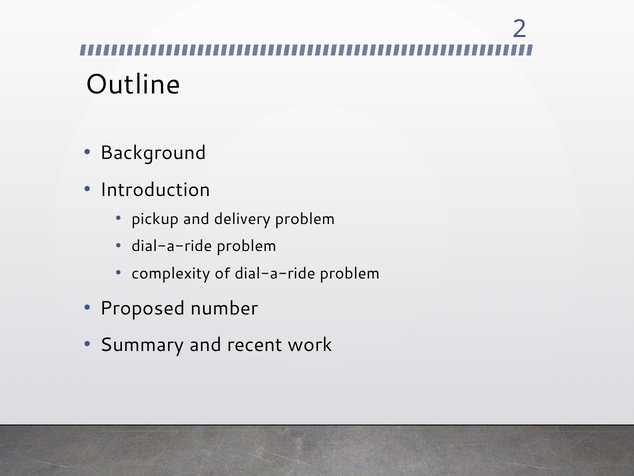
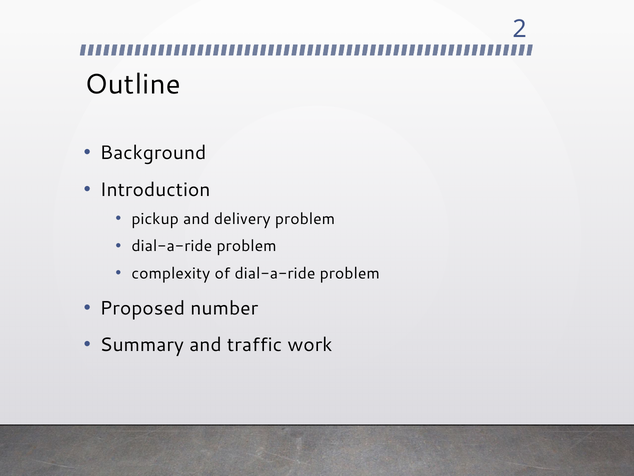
recent: recent -> traffic (255, 345)
